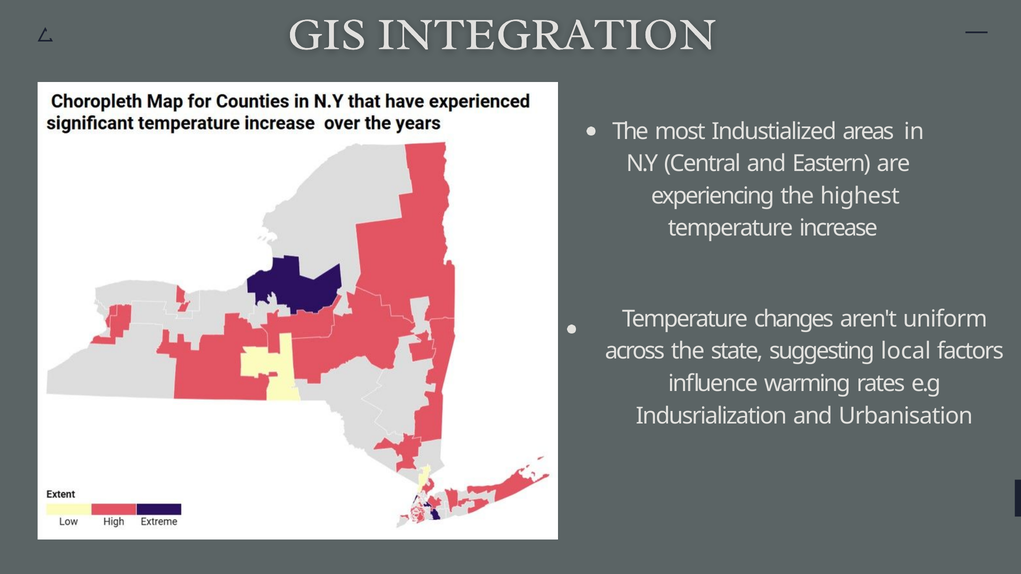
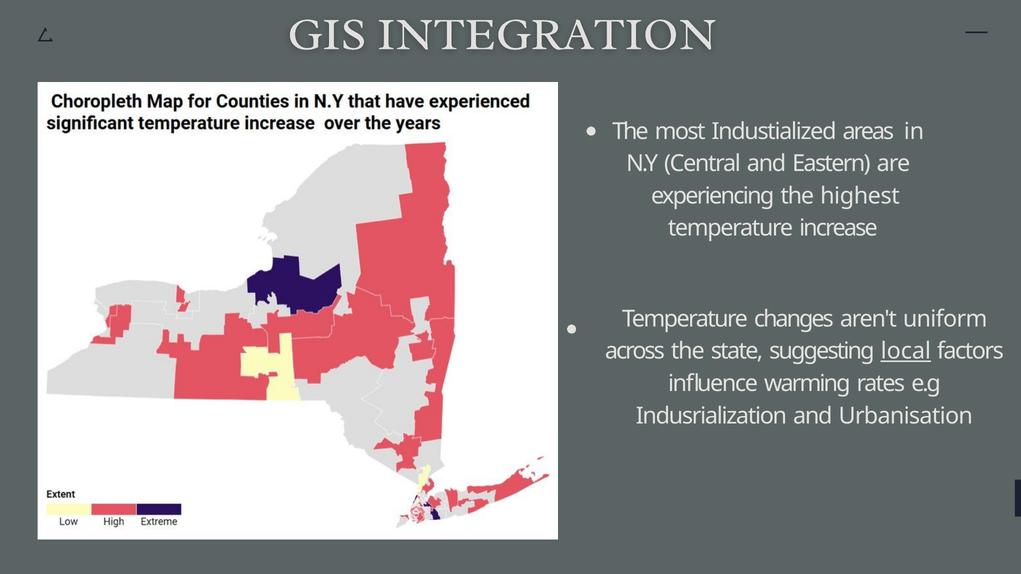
local underline: none -> present (906, 351)
